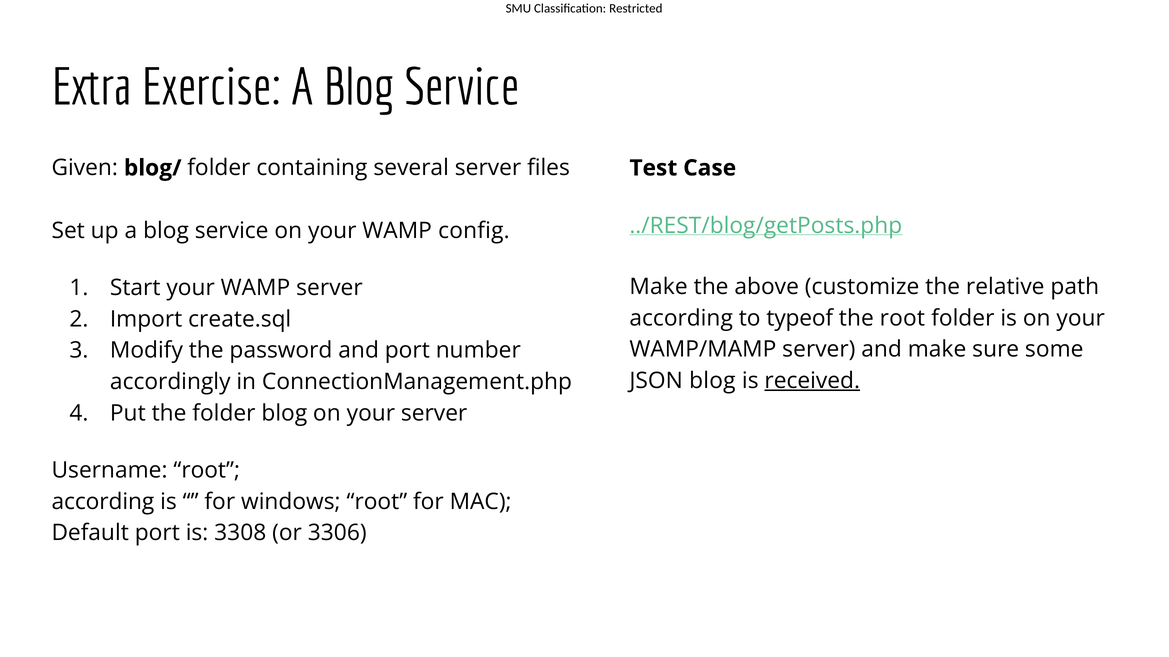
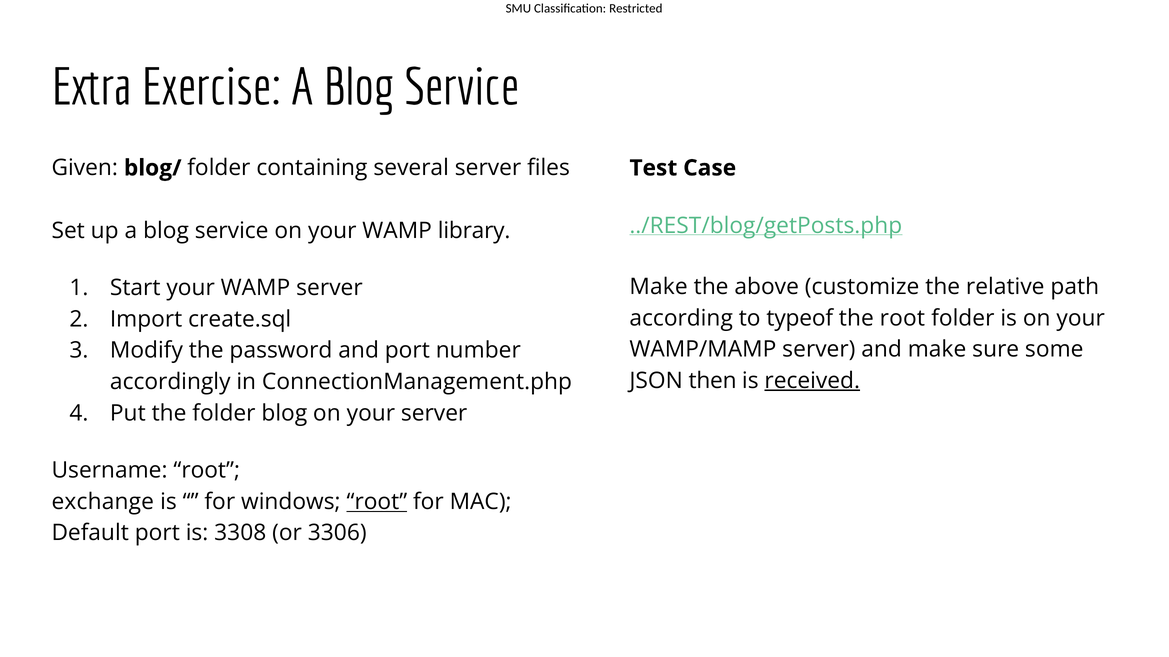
config: config -> library (474, 231)
JSON blog: blog -> then (713, 381)
according: according -> exchange (103, 502)
root underline: none -> present (377, 502)
